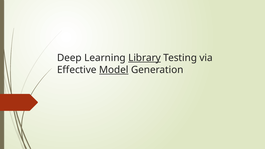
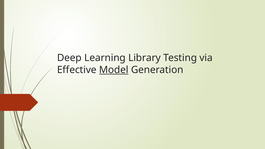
Library underline: present -> none (145, 58)
